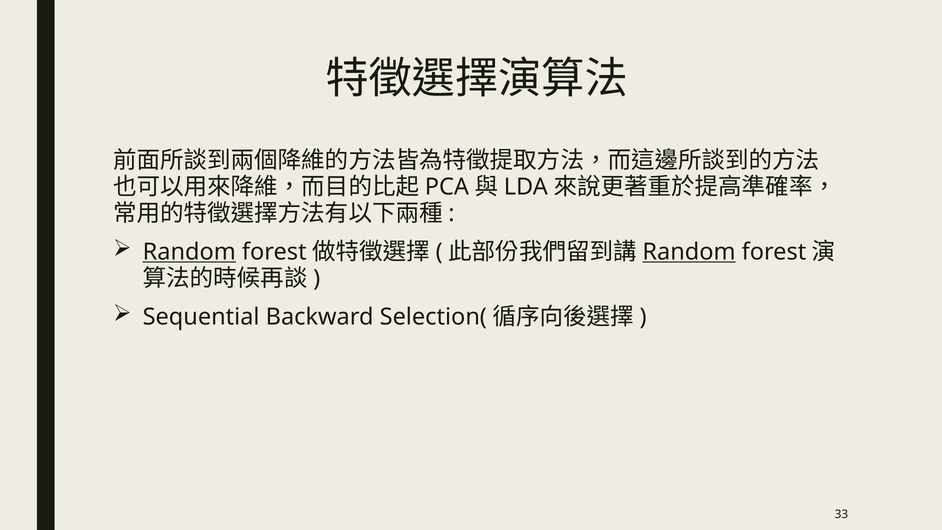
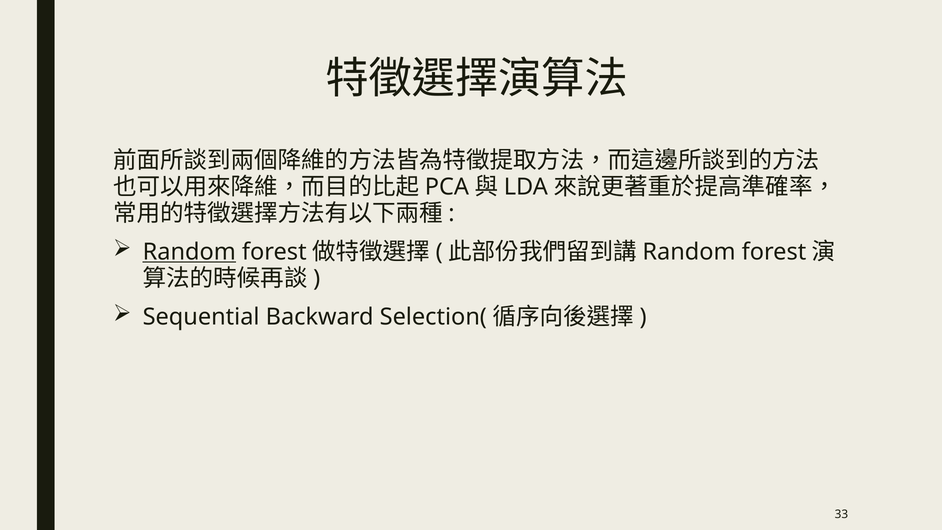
Random underline: present -> none (689, 252)
